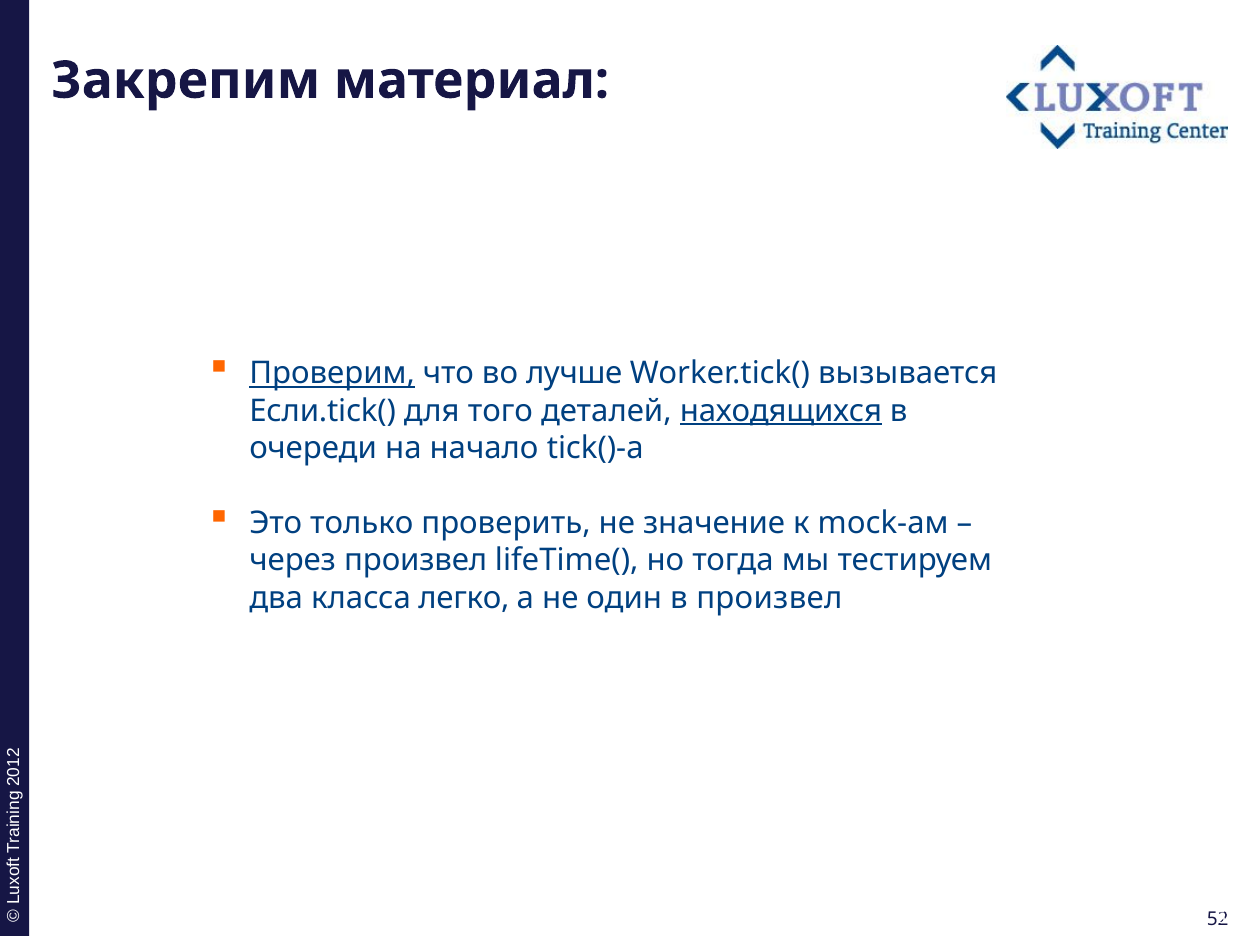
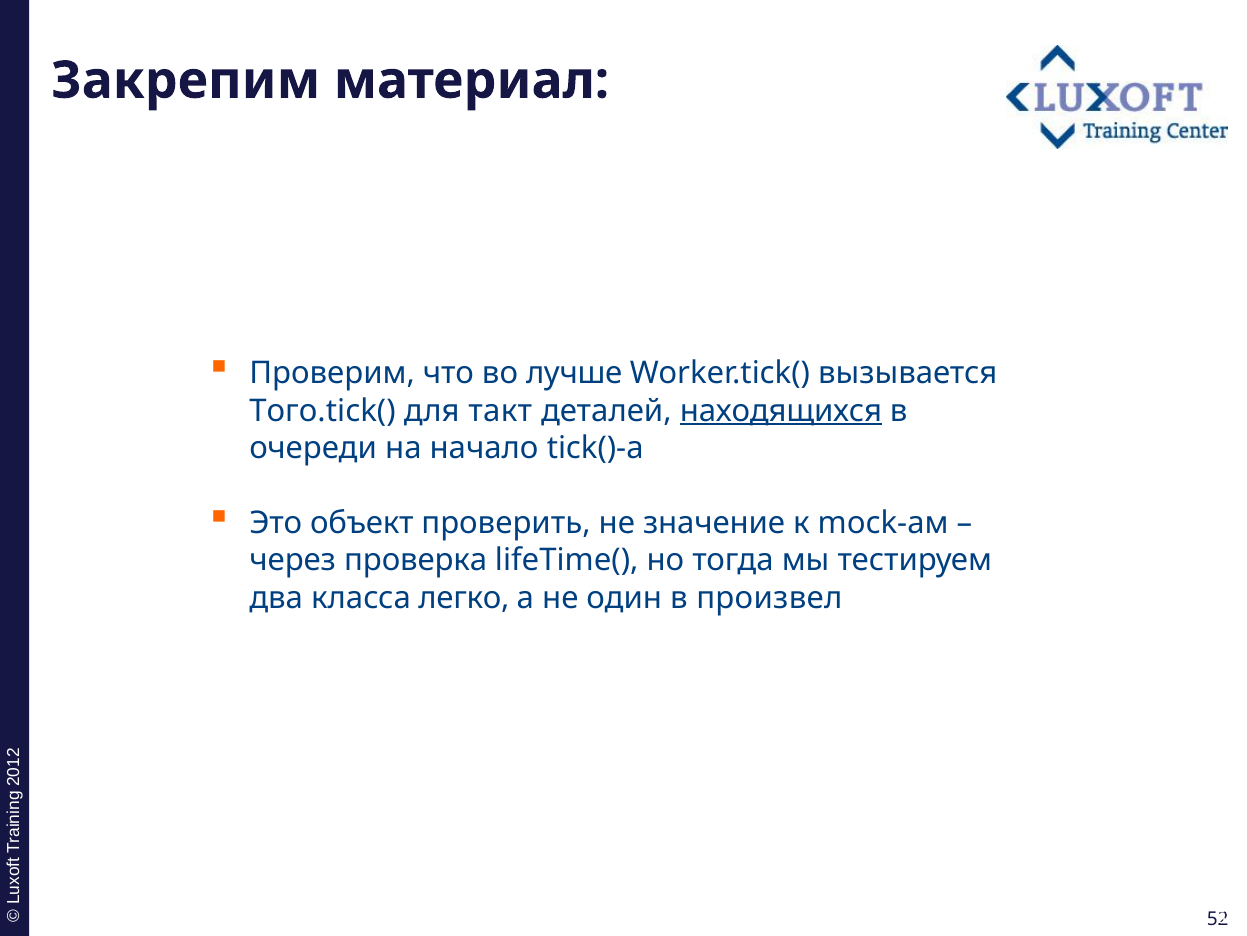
Проверим underline: present -> none (332, 373)
Если.tick(: Если.tick( -> Того.tick( (322, 410)
того: того -> такт (500, 410)
только: только -> объект (362, 523)
через произвел: произвел -> проверка (416, 560)
